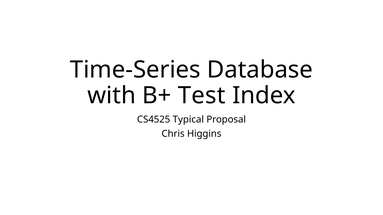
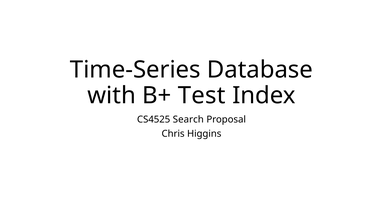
Typical: Typical -> Search (188, 120)
